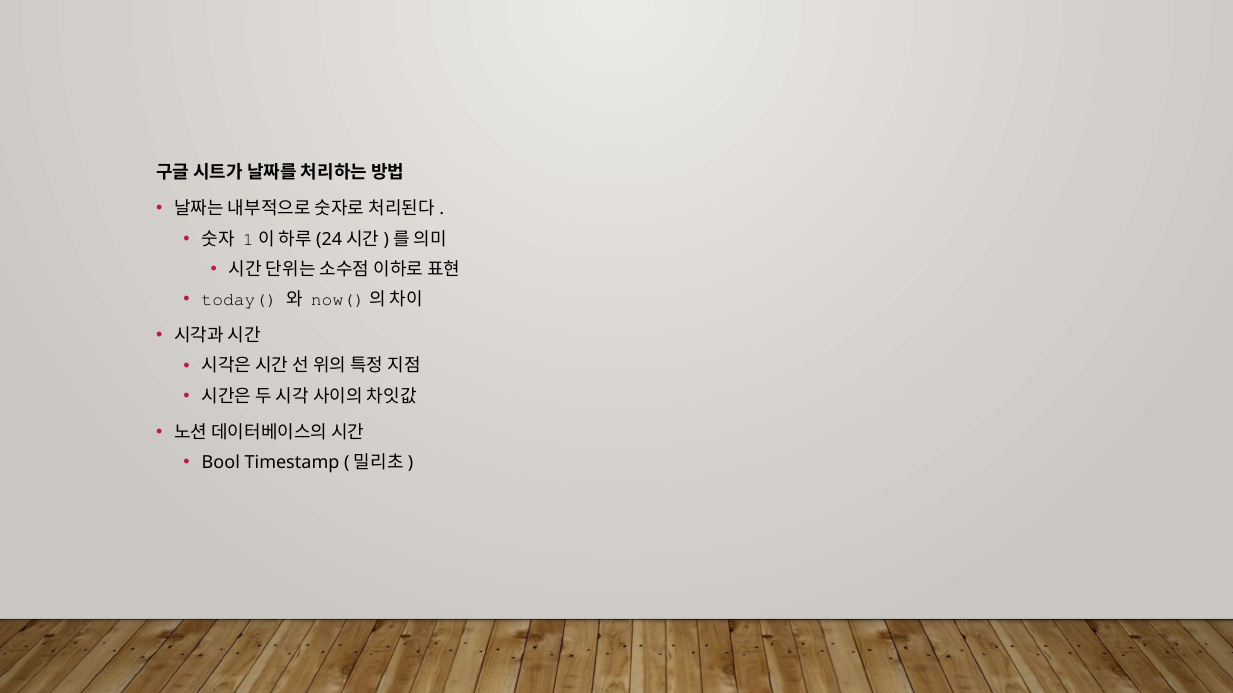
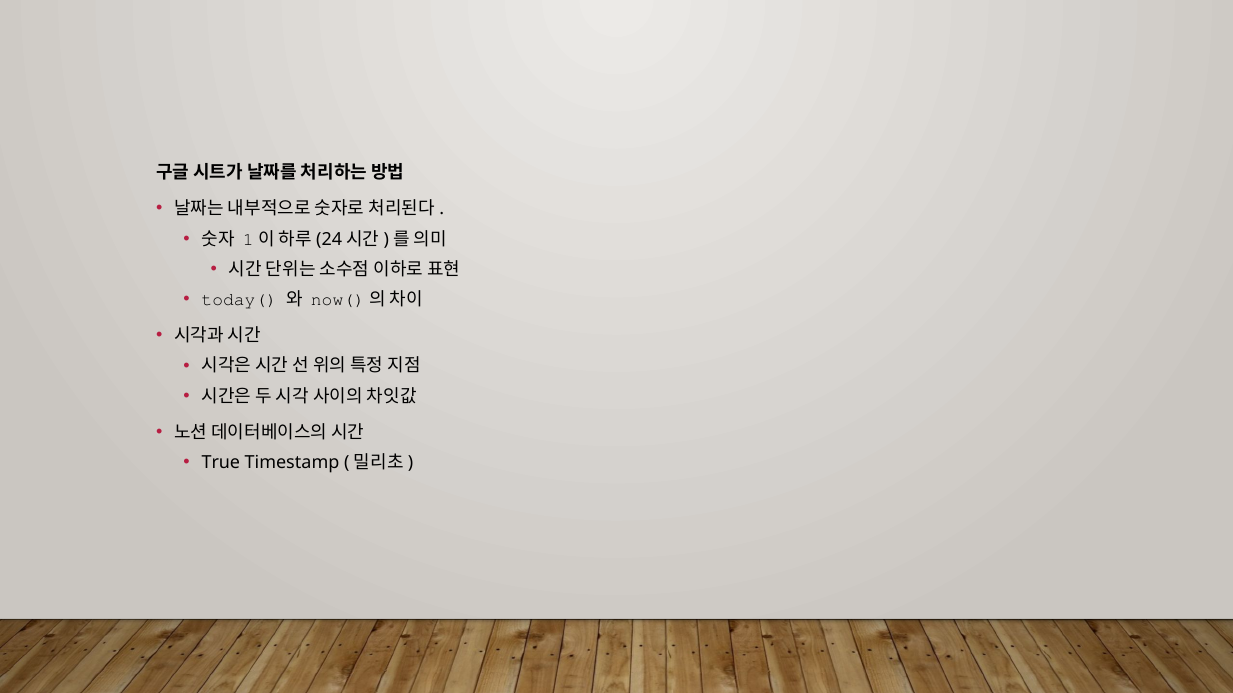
Bool: Bool -> True (221, 463)
